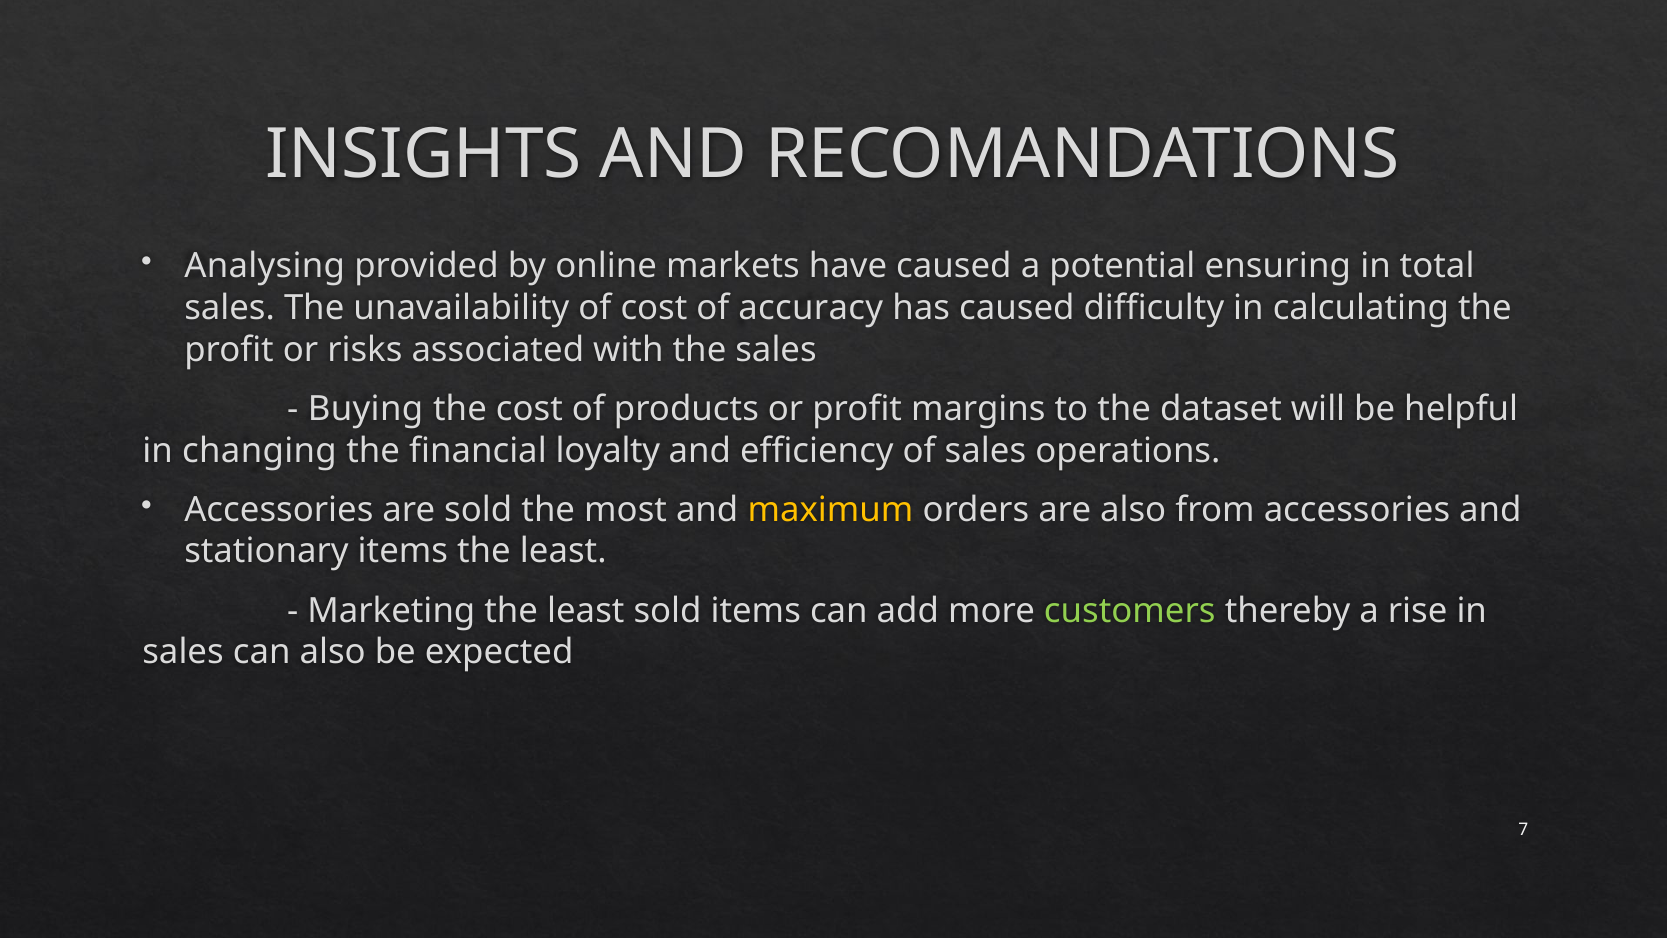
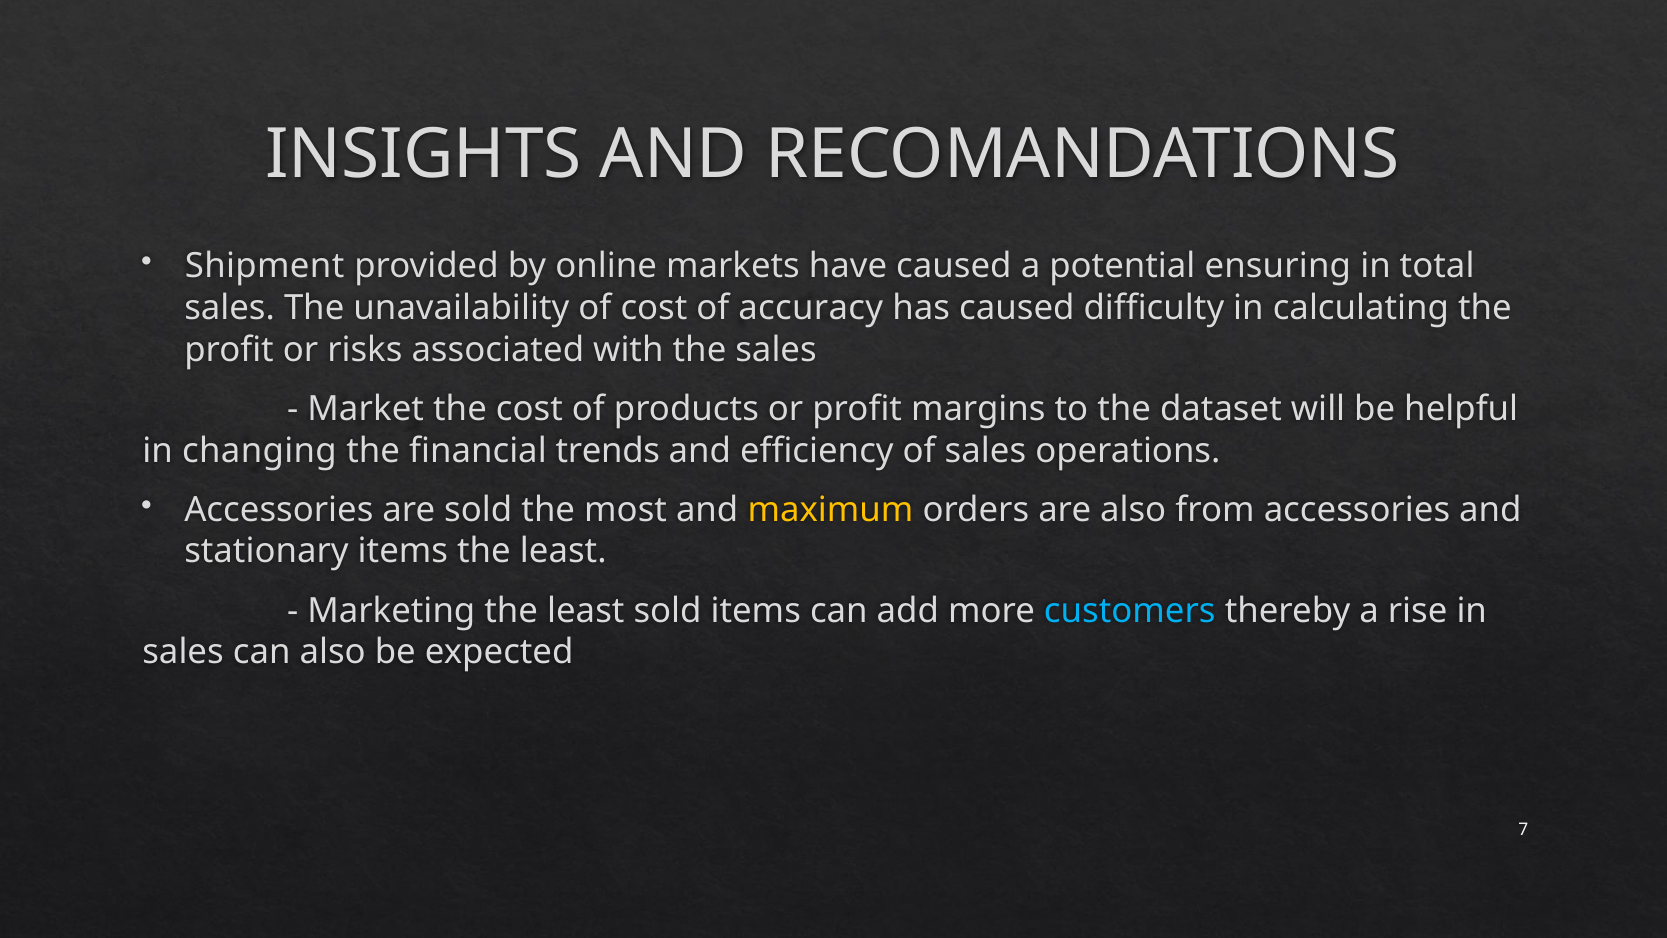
Analysing: Analysing -> Shipment (265, 266)
Buying: Buying -> Market (366, 409)
loyalty: loyalty -> trends (608, 451)
customers colour: light green -> light blue (1130, 610)
